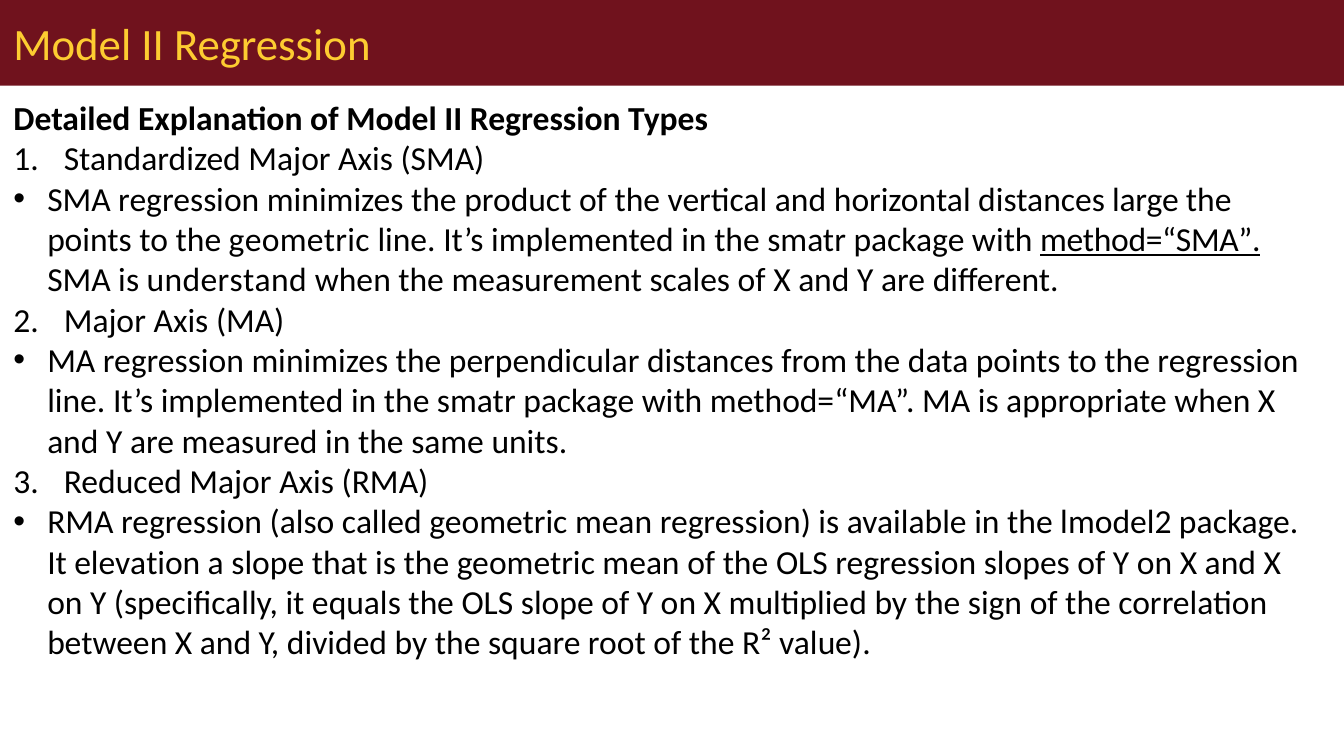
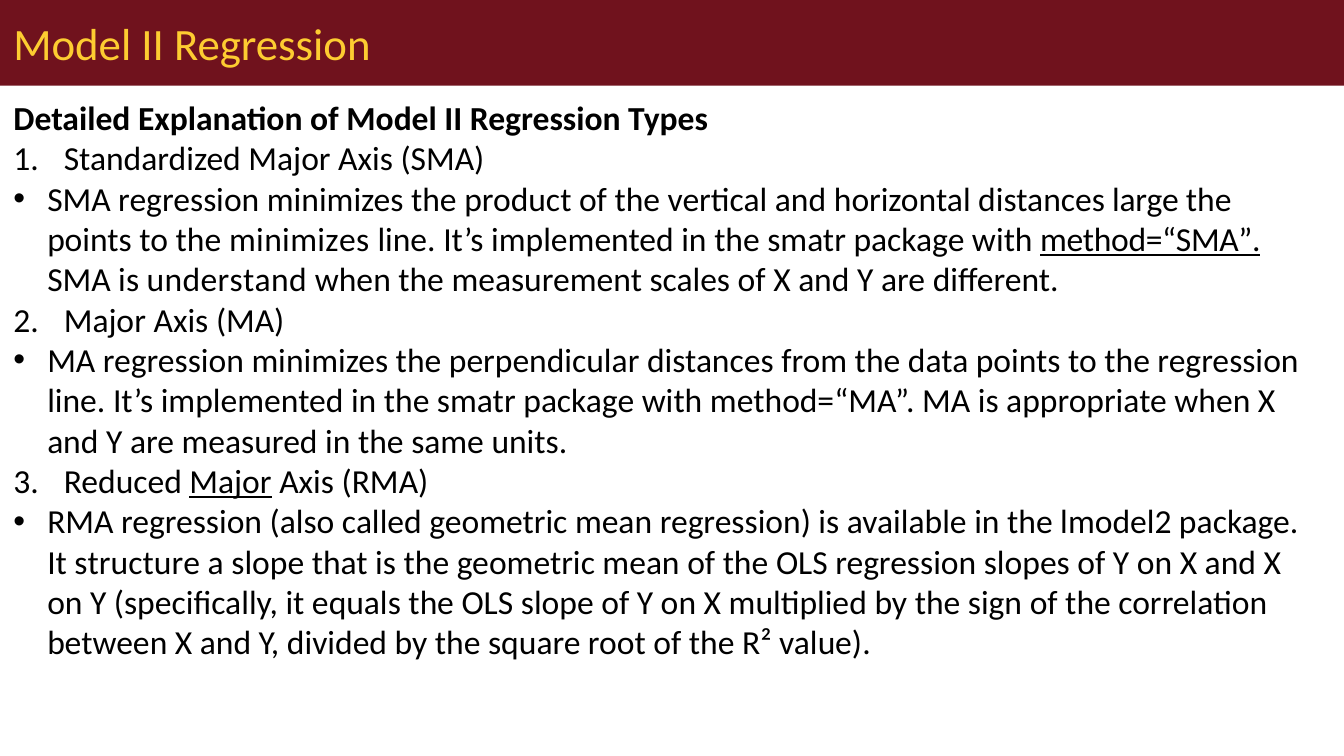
to the geometric: geometric -> minimizes (299, 241)
Major underline: none -> present (231, 482)
elevation: elevation -> structure (137, 563)
